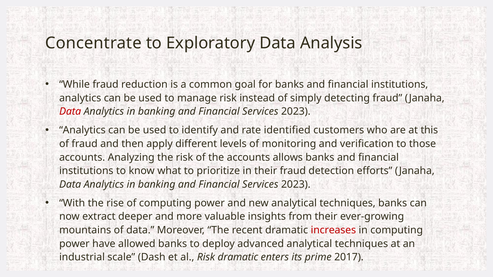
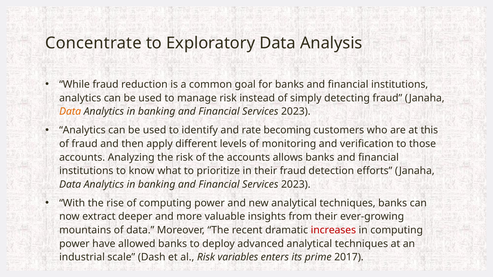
Data colour: red -> orange (70, 112)
identified: identified -> becoming (287, 130)
Risk dramatic: dramatic -> variables (238, 257)
